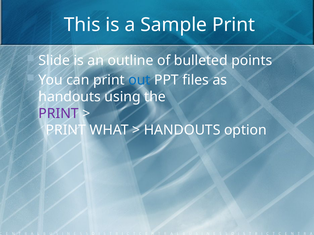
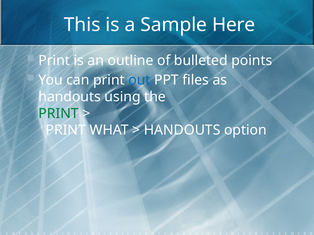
Sample Print: Print -> Here (234, 25)
Slide: Slide -> Print (54, 61)
PRINT colour: purple -> green (59, 114)
